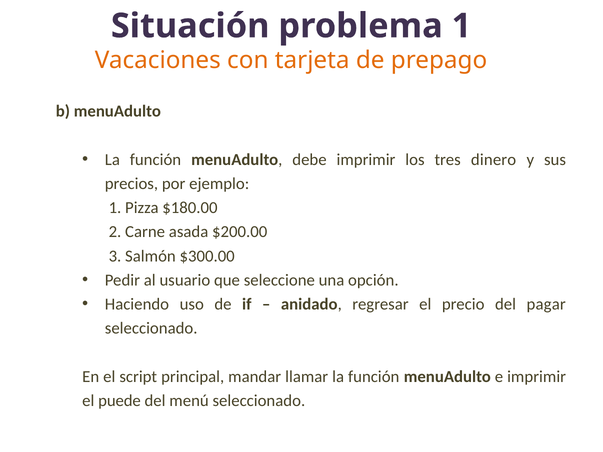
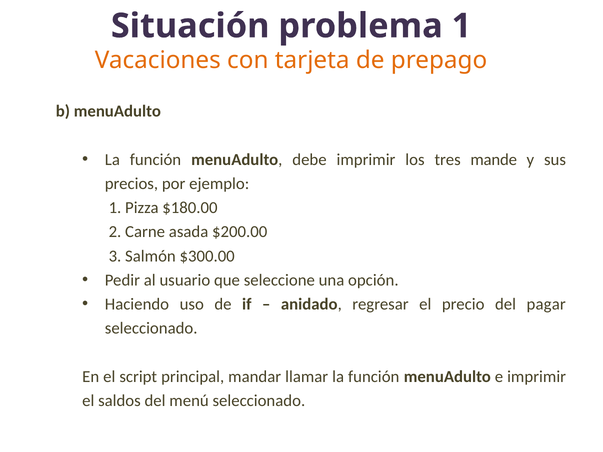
dinero: dinero -> mande (494, 160)
puede: puede -> saldos (119, 401)
